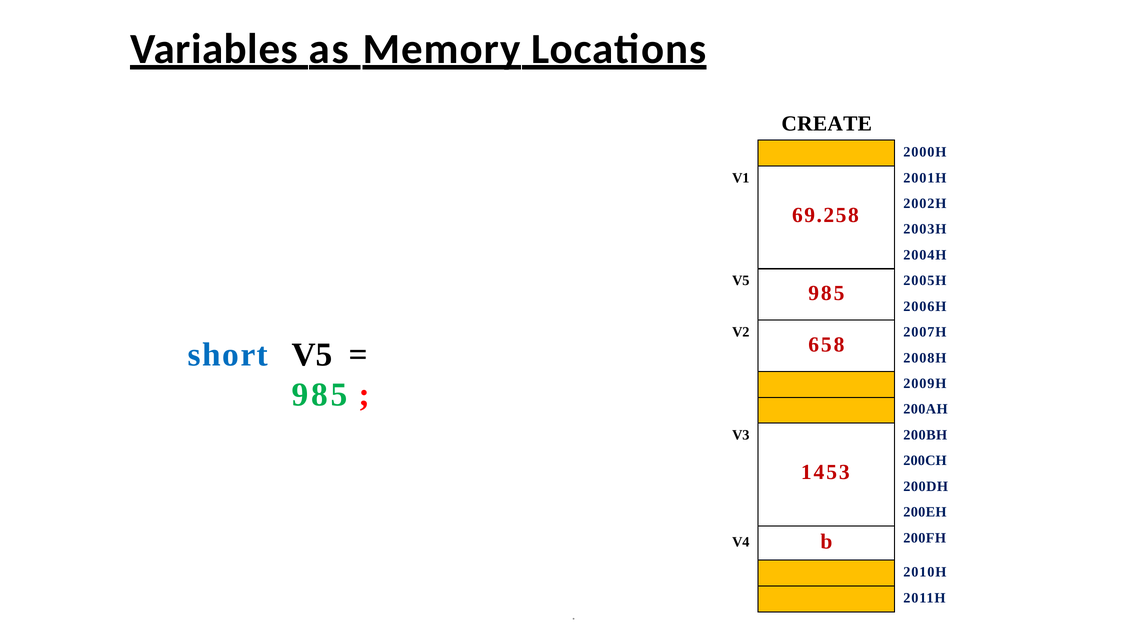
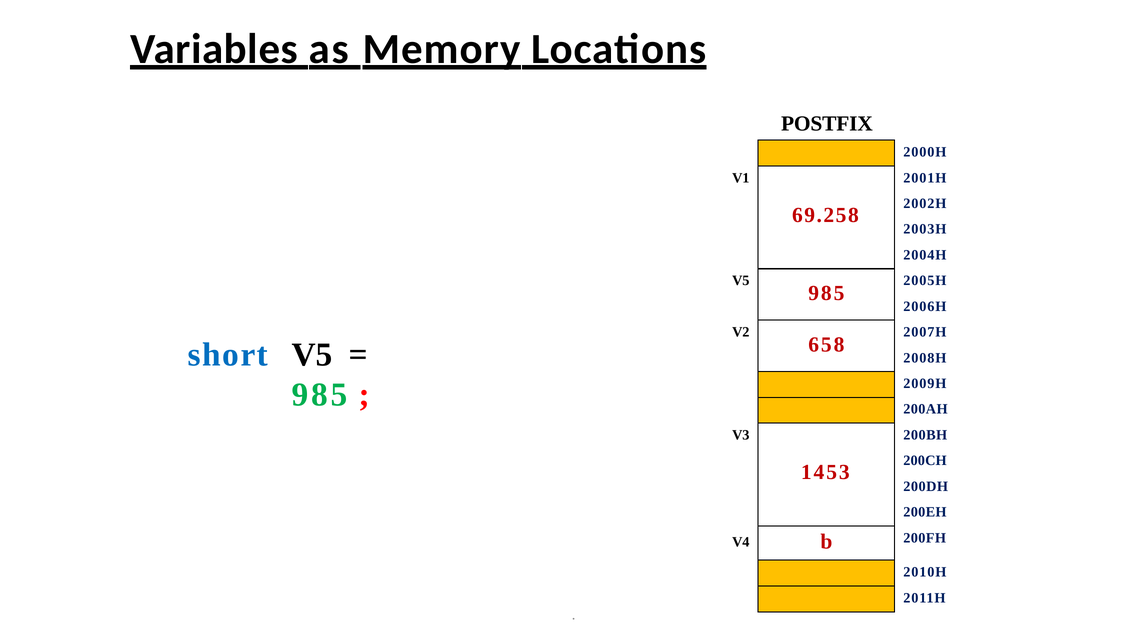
CREATE: CREATE -> POSTFIX (827, 124)
